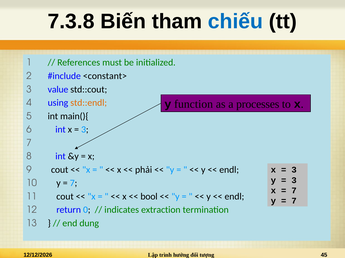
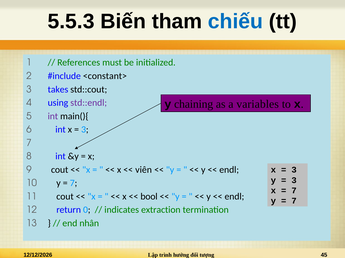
7.3.8: 7.3.8 -> 5.5.3 (71, 22)
value: value -> takes (58, 90)
function: function -> chaining (194, 104)
processes: processes -> variables (258, 104)
std::endl colour: orange -> purple (89, 103)
int colour: black -> purple (53, 116)
phải: phải -> viên (144, 170)
dung: dung -> nhân (89, 224)
